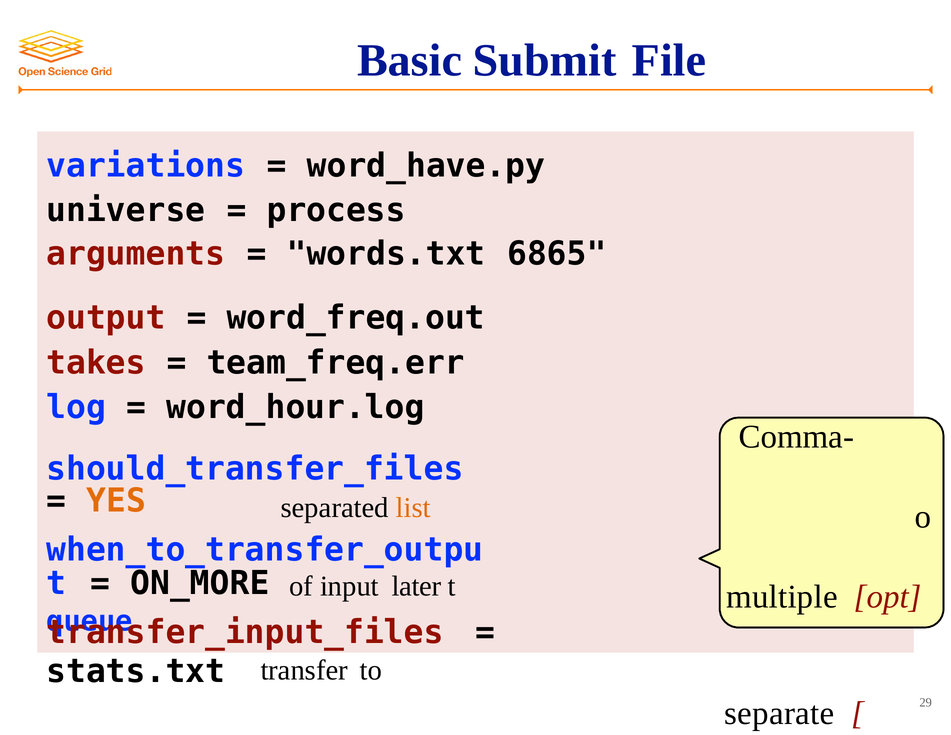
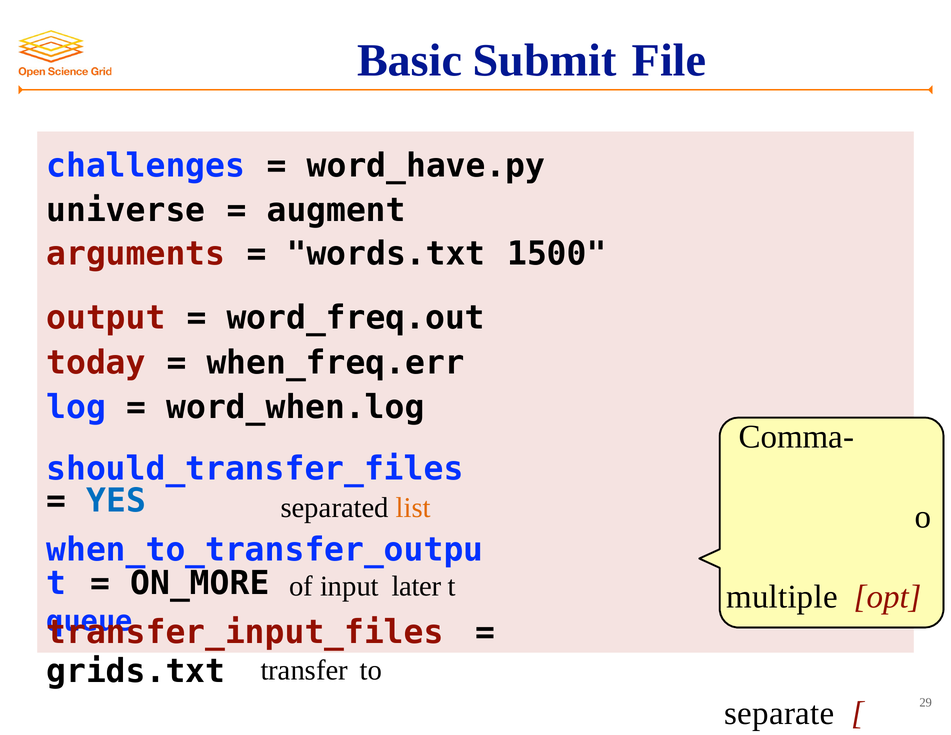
variations: variations -> challenges (146, 166)
process: process -> augment (336, 210)
6865: 6865 -> 1500 (557, 254)
takes: takes -> today (96, 363)
team_freq.err: team_freq.err -> when_freq.err (336, 363)
word_hour.log: word_hour.log -> word_when.log (295, 407)
YES colour: orange -> blue (116, 501)
stats.txt: stats.txt -> grids.txt (136, 671)
